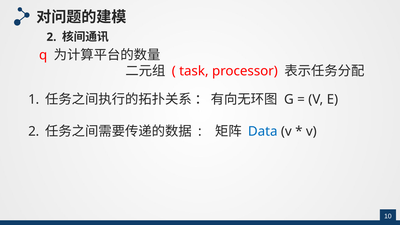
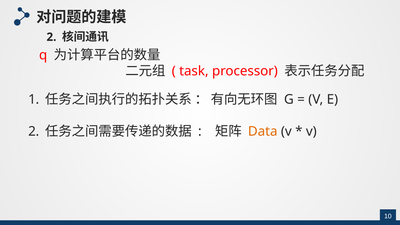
Data colour: blue -> orange (263, 131)
